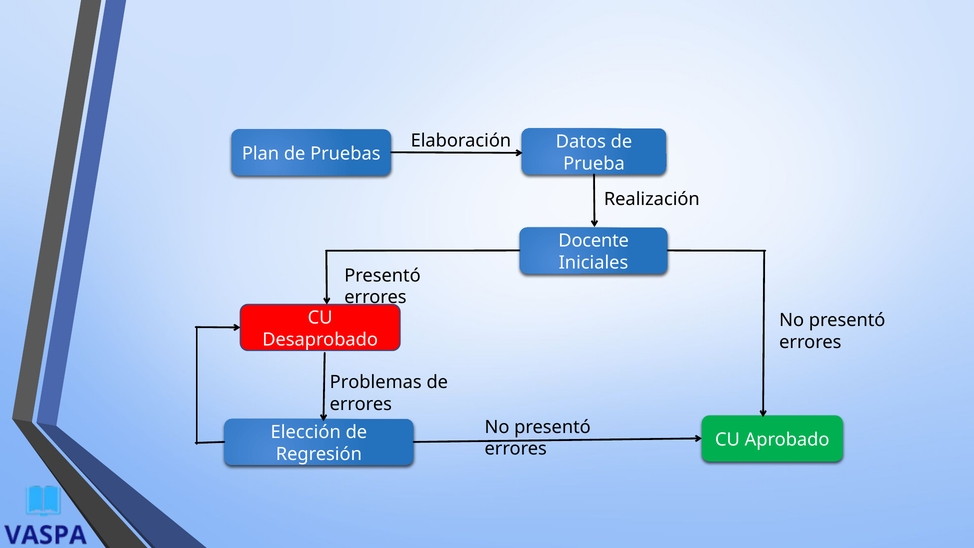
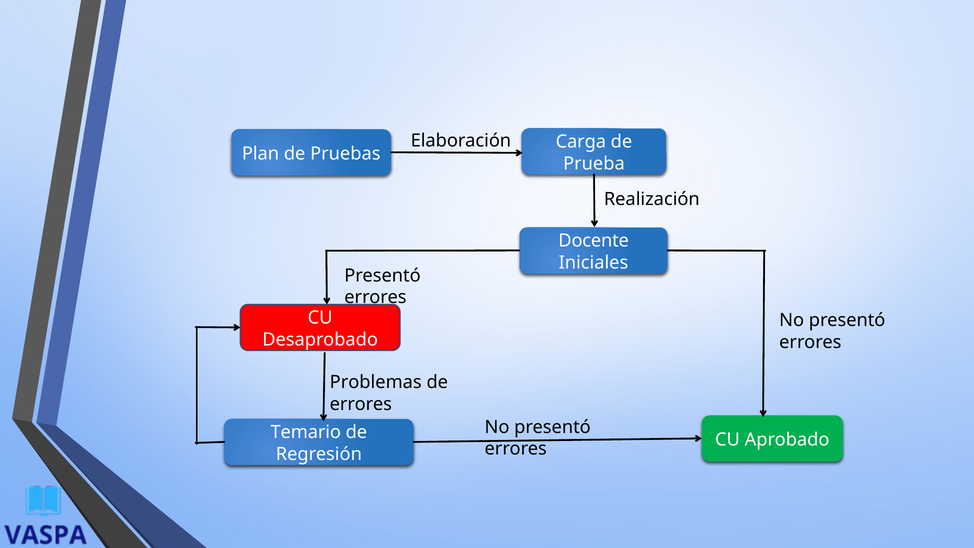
Datos: Datos -> Carga (581, 142)
Elección: Elección -> Temario (306, 432)
